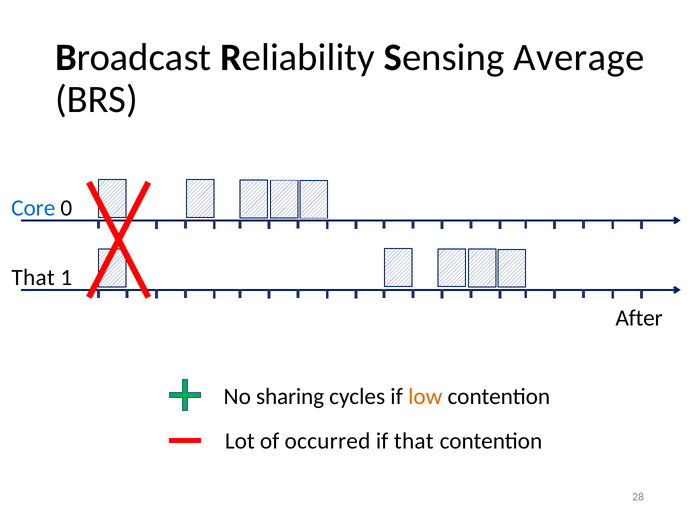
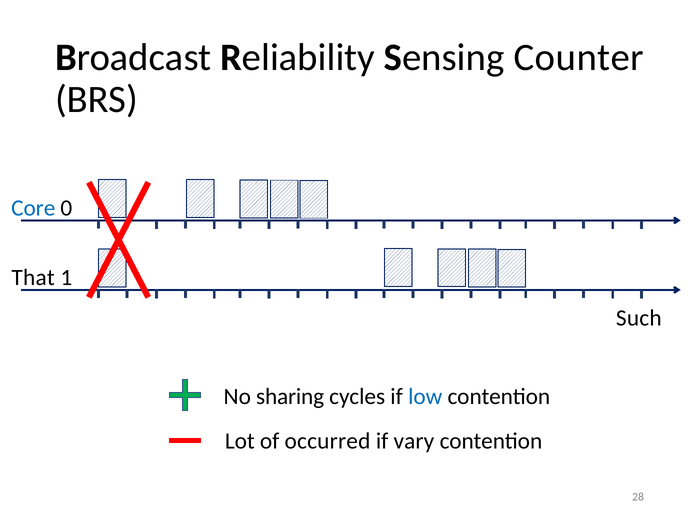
Average: Average -> Counter (579, 57)
After: After -> Such (639, 318)
low colour: orange -> blue (425, 397)
if that: that -> vary (414, 441)
